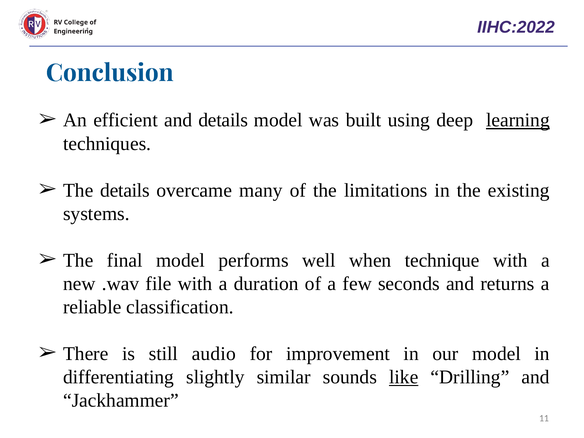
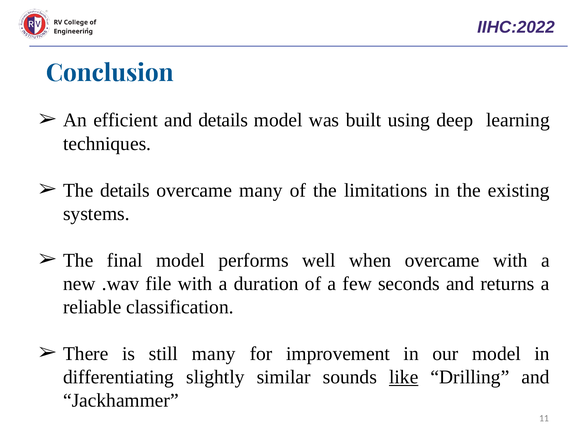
learning underline: present -> none (518, 120)
when technique: technique -> overcame (442, 260)
still audio: audio -> many (214, 354)
